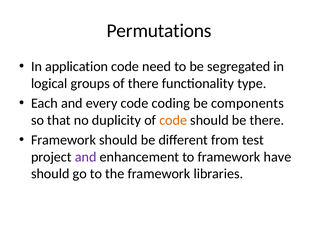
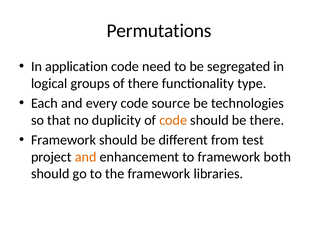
coding: coding -> source (171, 103)
components: components -> technologies (247, 103)
and colour: purple -> orange (86, 157)
have: have -> both (277, 157)
